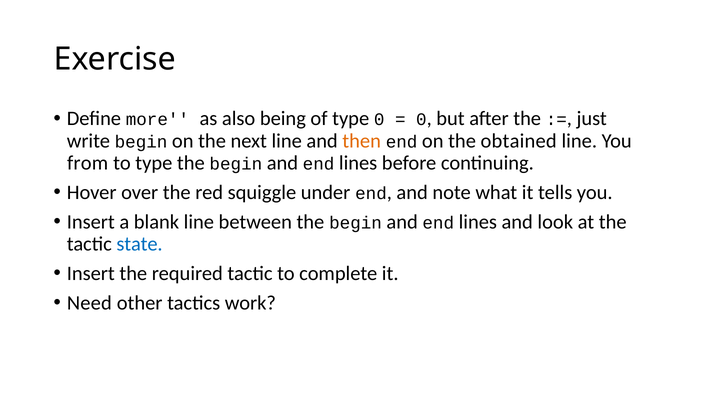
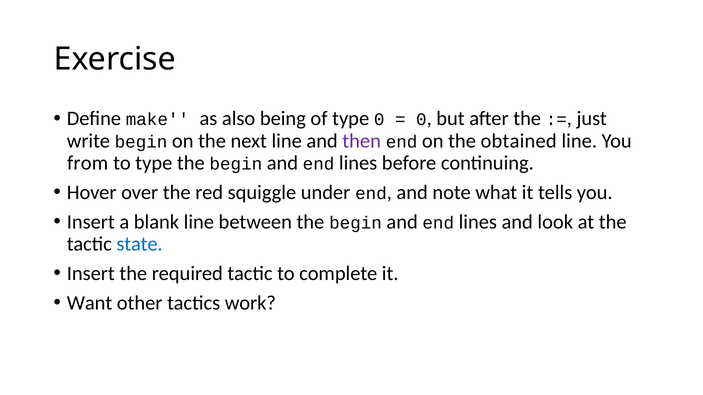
more: more -> make (157, 120)
then colour: orange -> purple (362, 141)
Need: Need -> Want (90, 303)
